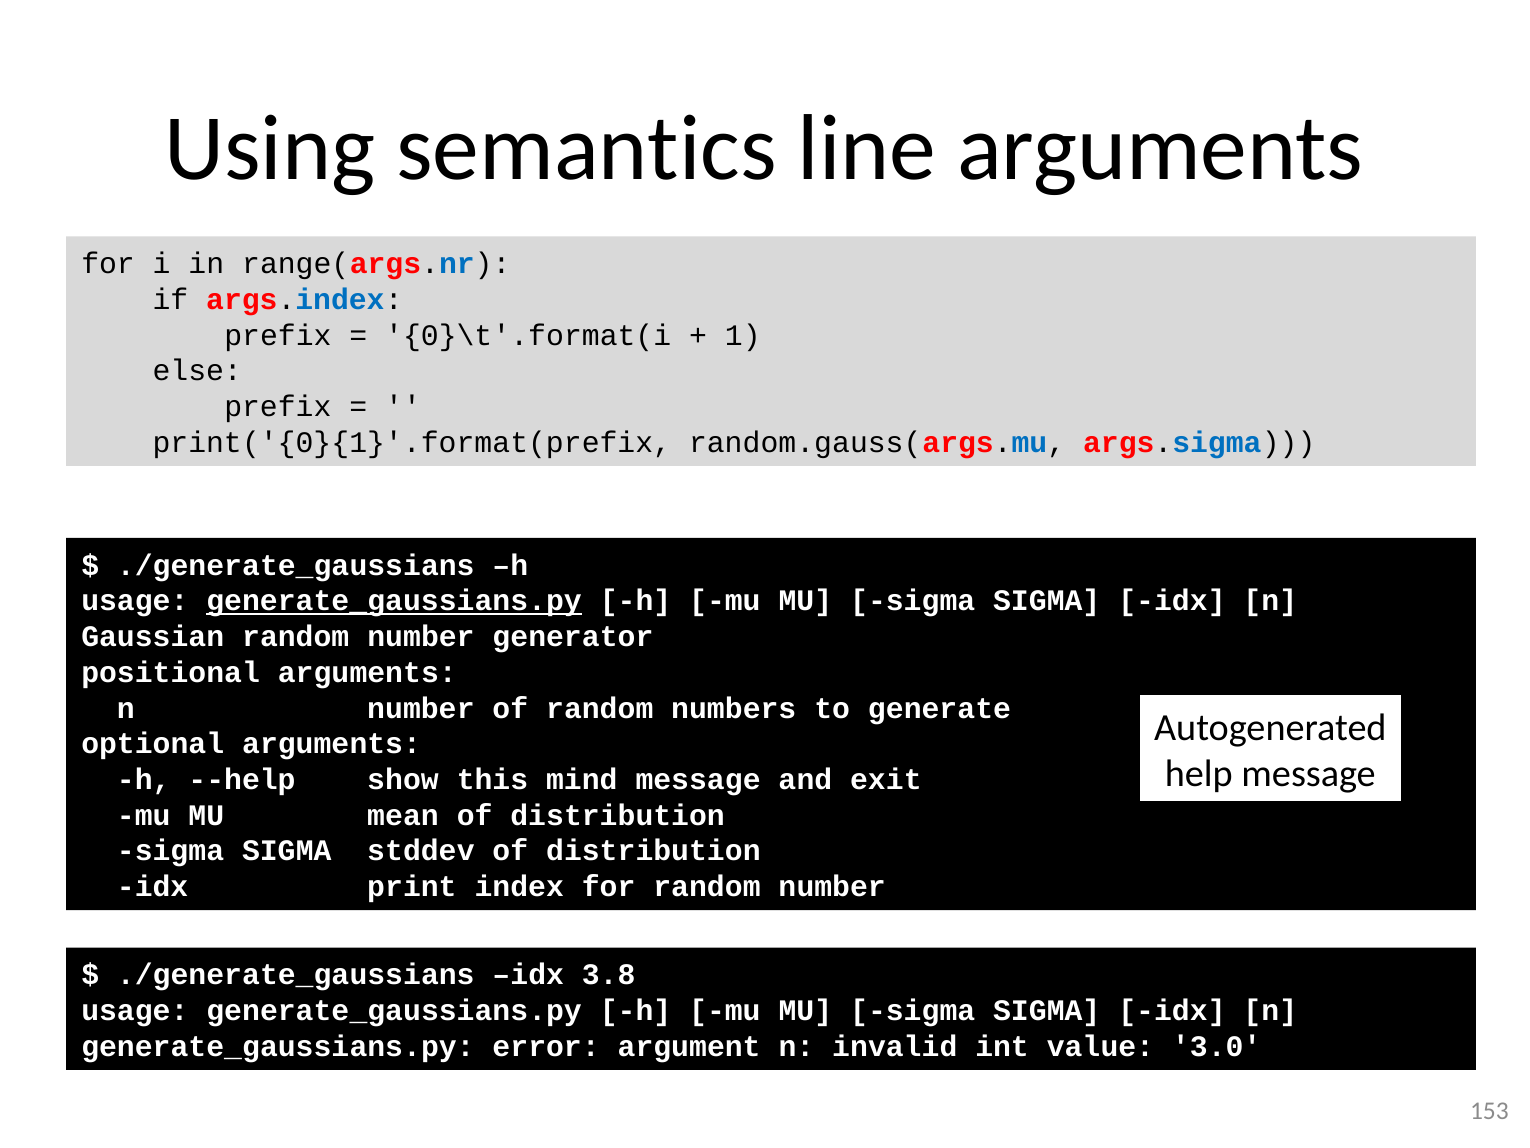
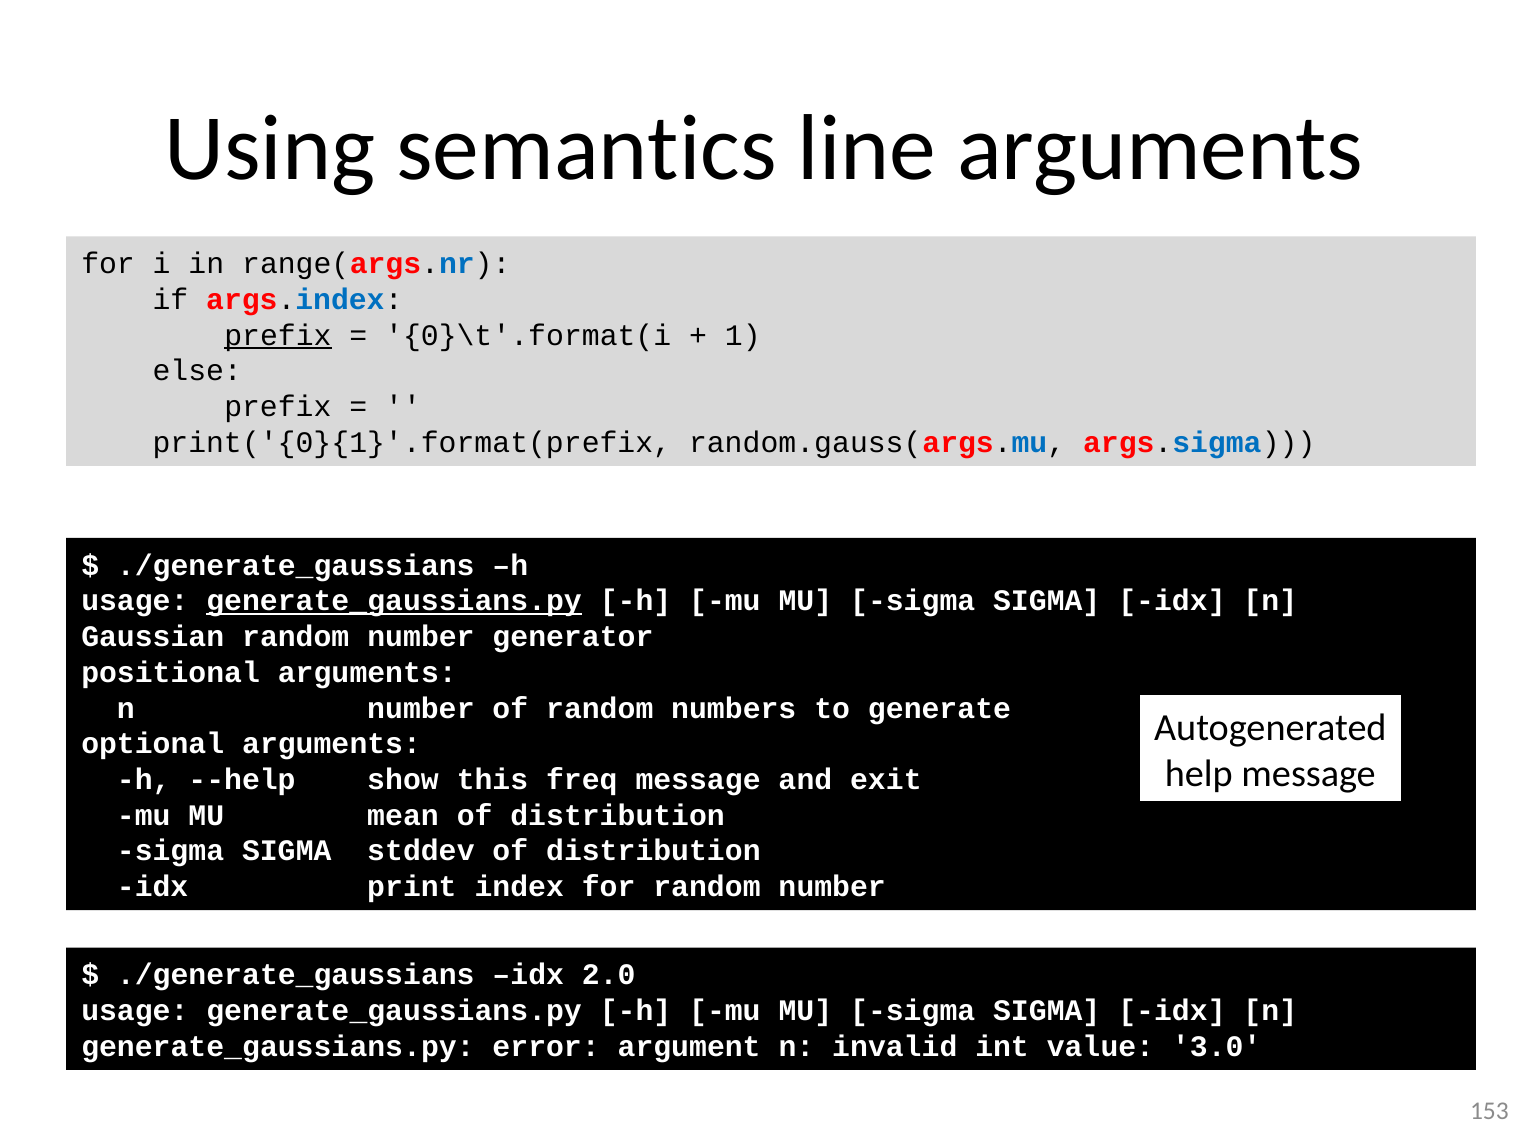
prefix underline: none -> present (278, 335)
mind: mind -> freq (582, 779)
3.8: 3.8 -> 2.0 (609, 975)
